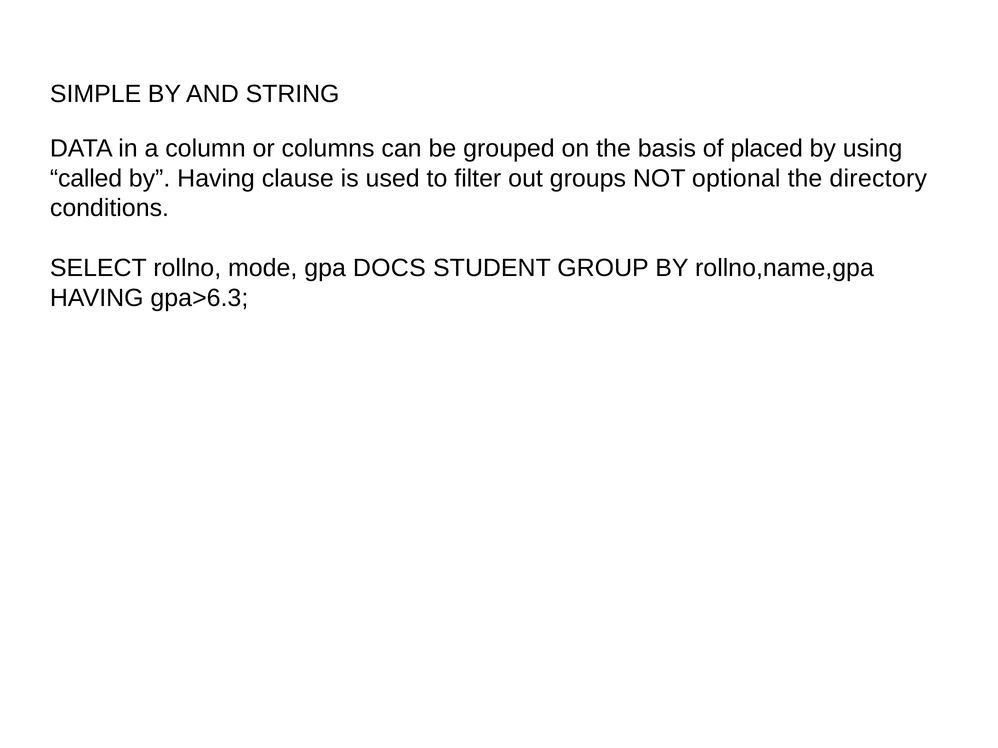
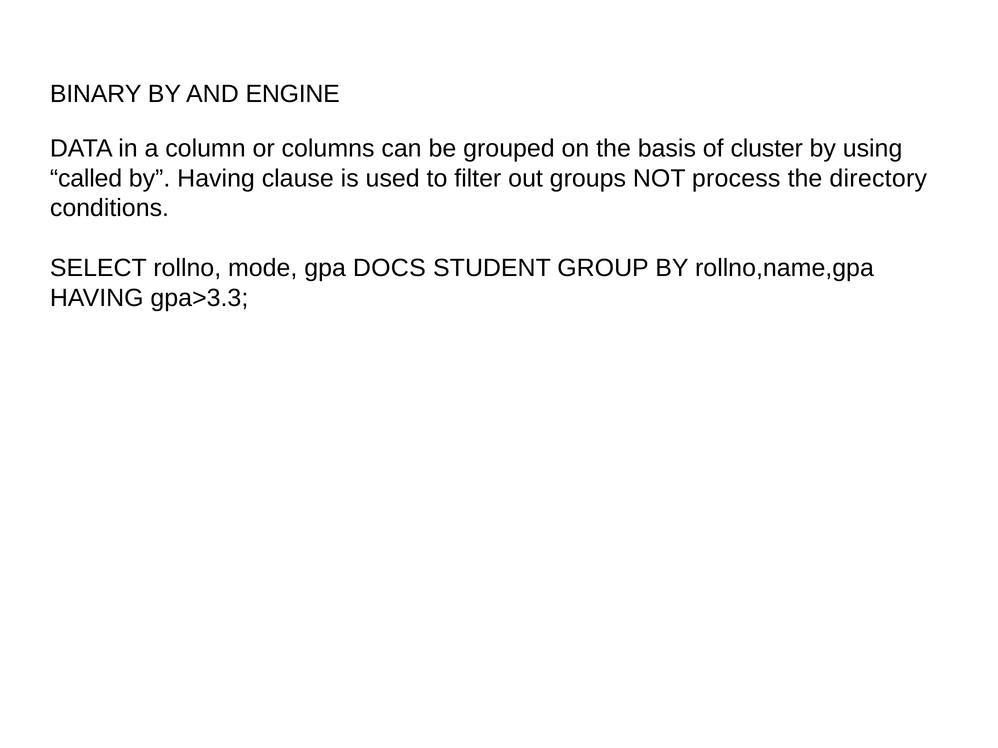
SIMPLE: SIMPLE -> BINARY (96, 94)
STRING: STRING -> ENGINE (293, 94)
placed: placed -> cluster (767, 148)
optional: optional -> process (736, 178)
gpa>6.3: gpa>6.3 -> gpa>3.3 (199, 298)
